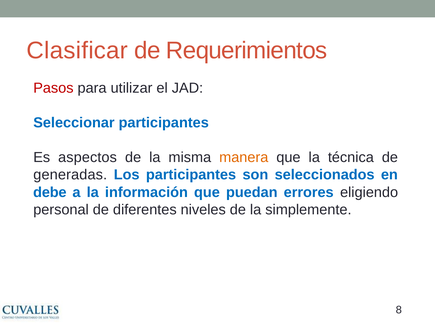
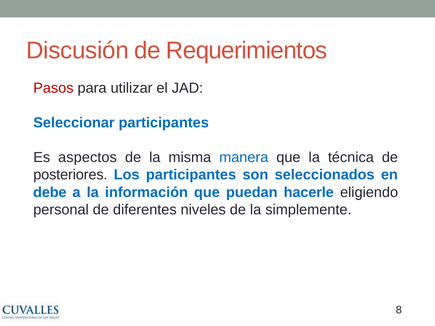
Clasificar: Clasificar -> Discusión (78, 51)
manera colour: orange -> blue (244, 158)
generadas: generadas -> posteriores (70, 175)
errores: errores -> hacerle (309, 192)
